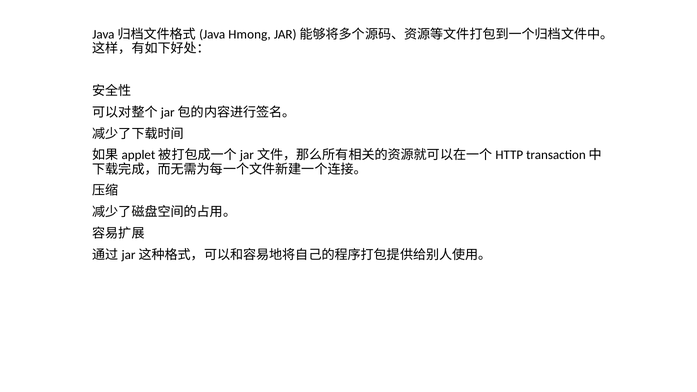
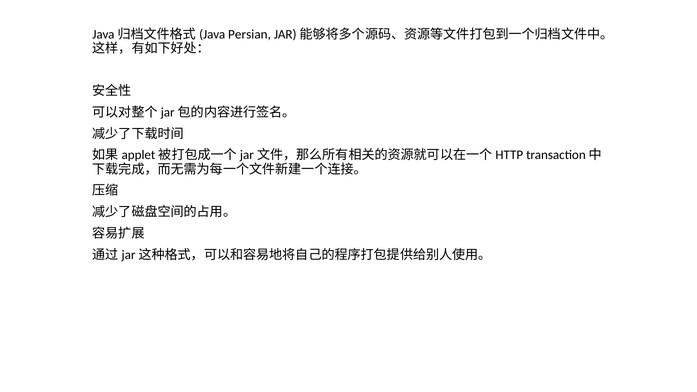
Hmong: Hmong -> Persian (250, 34)
